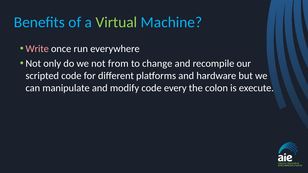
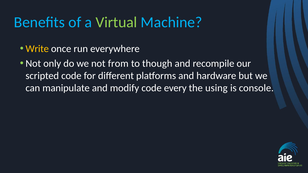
Write colour: pink -> yellow (37, 49)
change: change -> though (157, 64)
colon: colon -> using (216, 88)
execute: execute -> console (256, 88)
